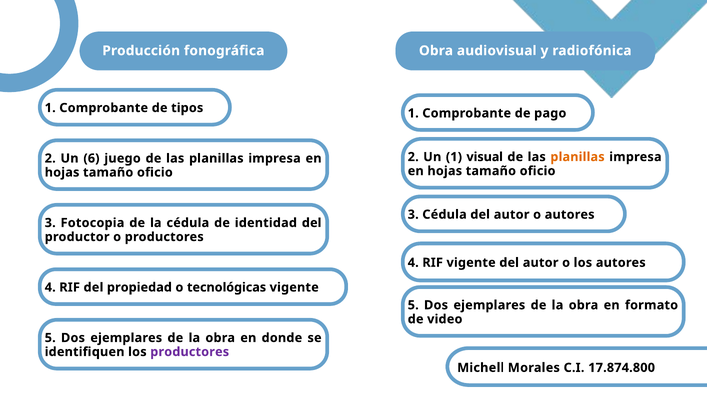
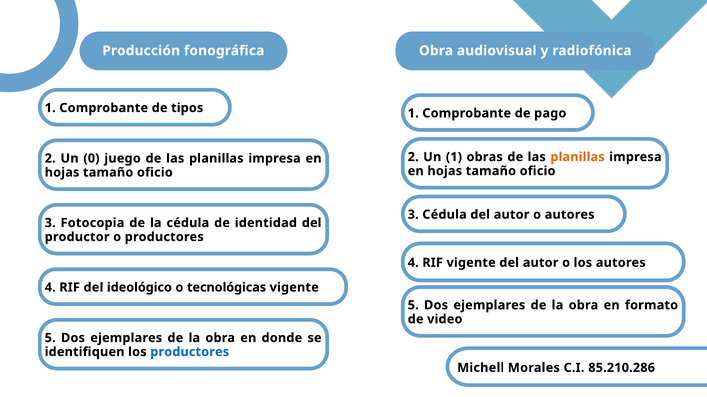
visual: visual -> obras (485, 157)
6: 6 -> 0 (91, 159)
propiedad: propiedad -> ideológico (139, 288)
productores colour: purple -> blue (190, 352)
17.874.800: 17.874.800 -> 85.210.286 (622, 368)
